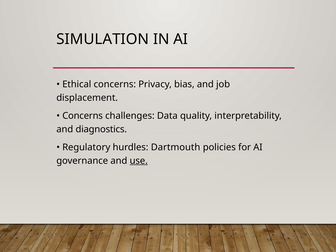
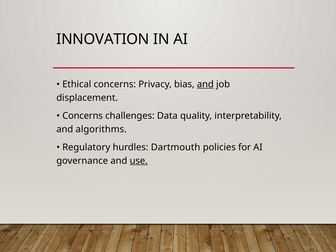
SIMULATION: SIMULATION -> INNOVATION (103, 39)
and underline: none -> present (205, 84)
diagnostics: diagnostics -> algorithms (101, 129)
